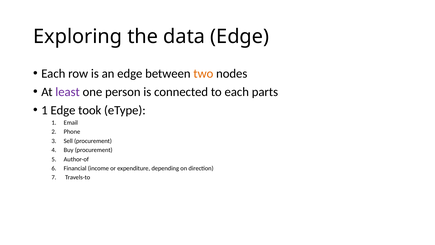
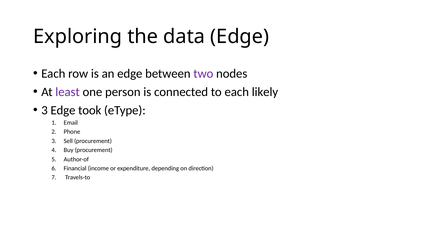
two colour: orange -> purple (203, 74)
parts: parts -> likely (265, 92)
1: 1 -> 3 (45, 110)
